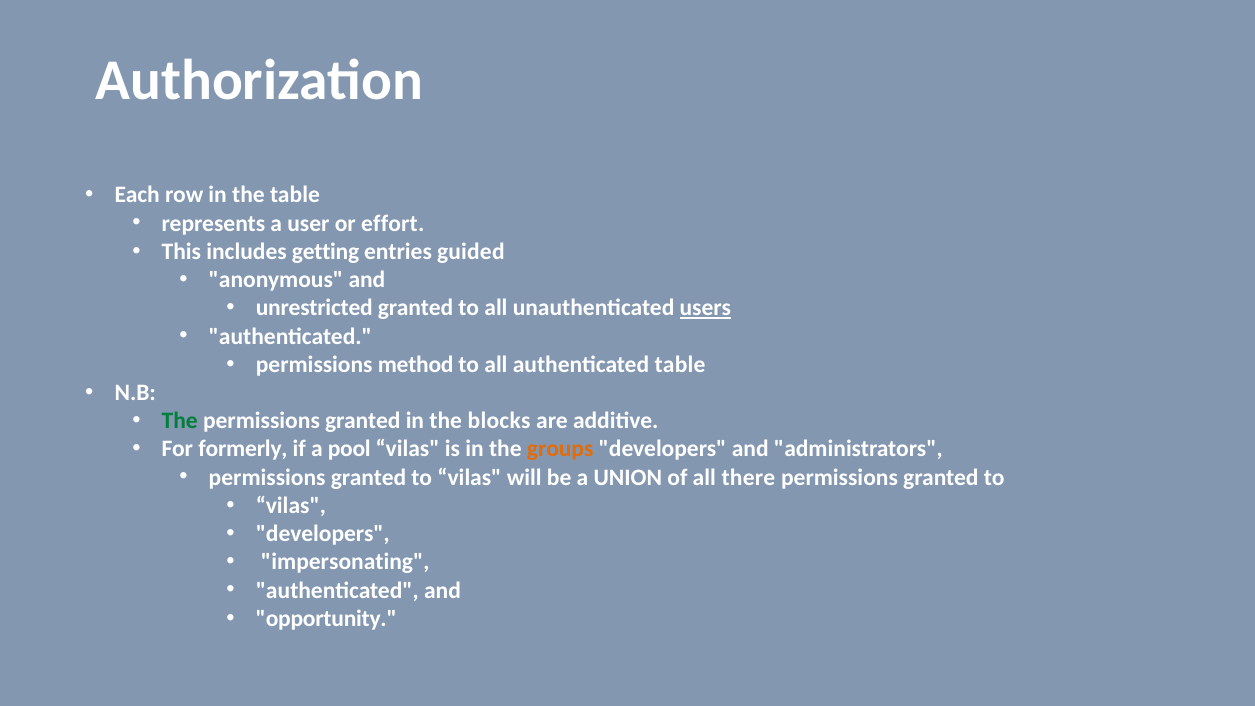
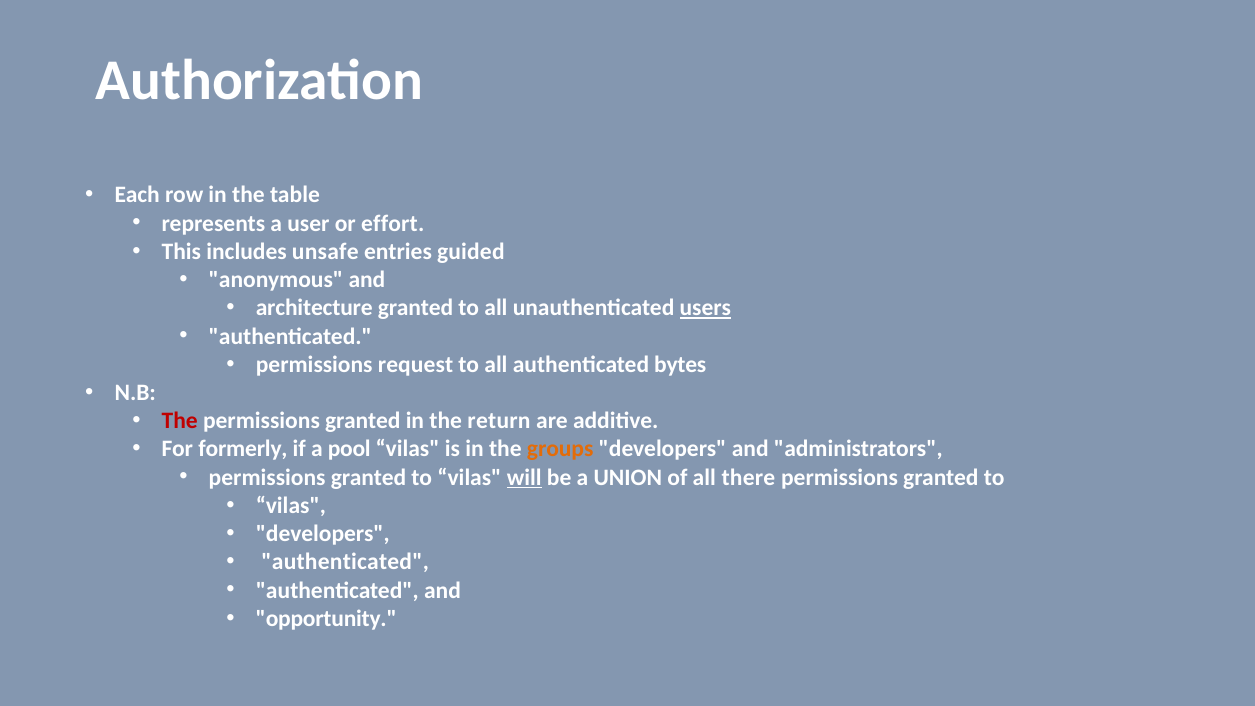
getting: getting -> unsafe (325, 252)
unrestricted: unrestricted -> architecture (314, 308)
method: method -> request (416, 364)
authenticated table: table -> bytes (680, 364)
The colour: green -> red (180, 421)
blocks: blocks -> return (499, 421)
will underline: none -> present (524, 477)
impersonating: impersonating -> authenticated (345, 562)
